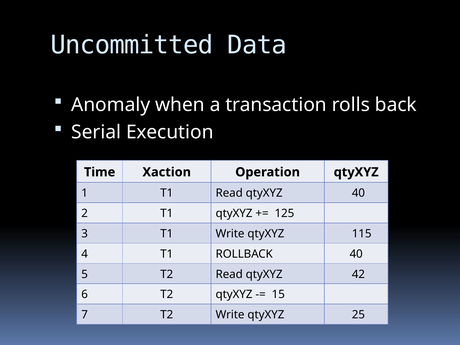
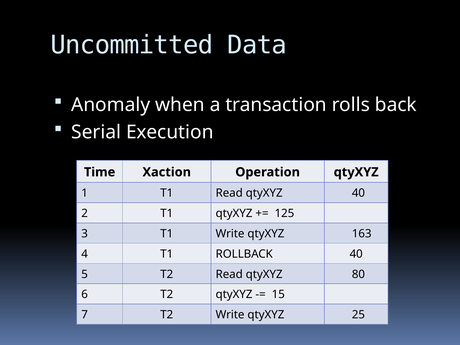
115: 115 -> 163 (362, 234)
42: 42 -> 80 (358, 274)
